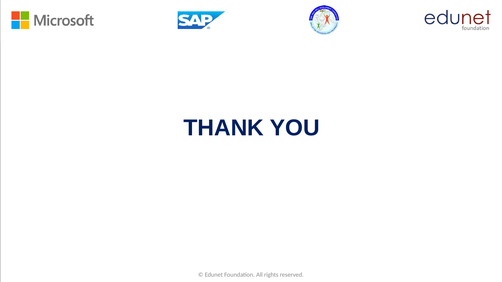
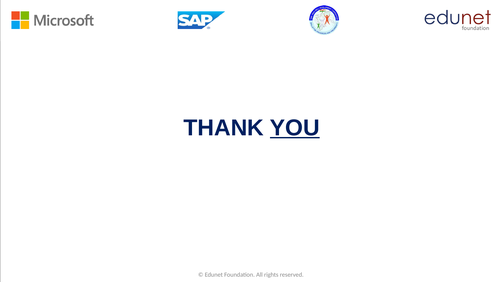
YOU underline: none -> present (295, 128)
